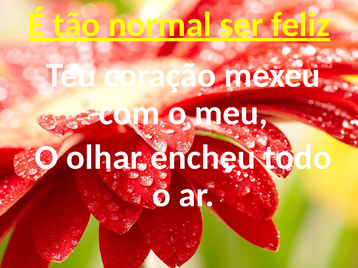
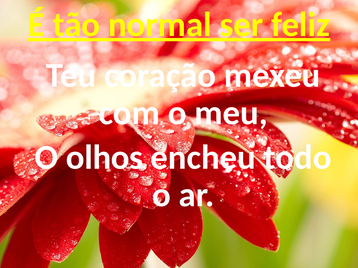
olhar: olhar -> olhos (104, 158)
